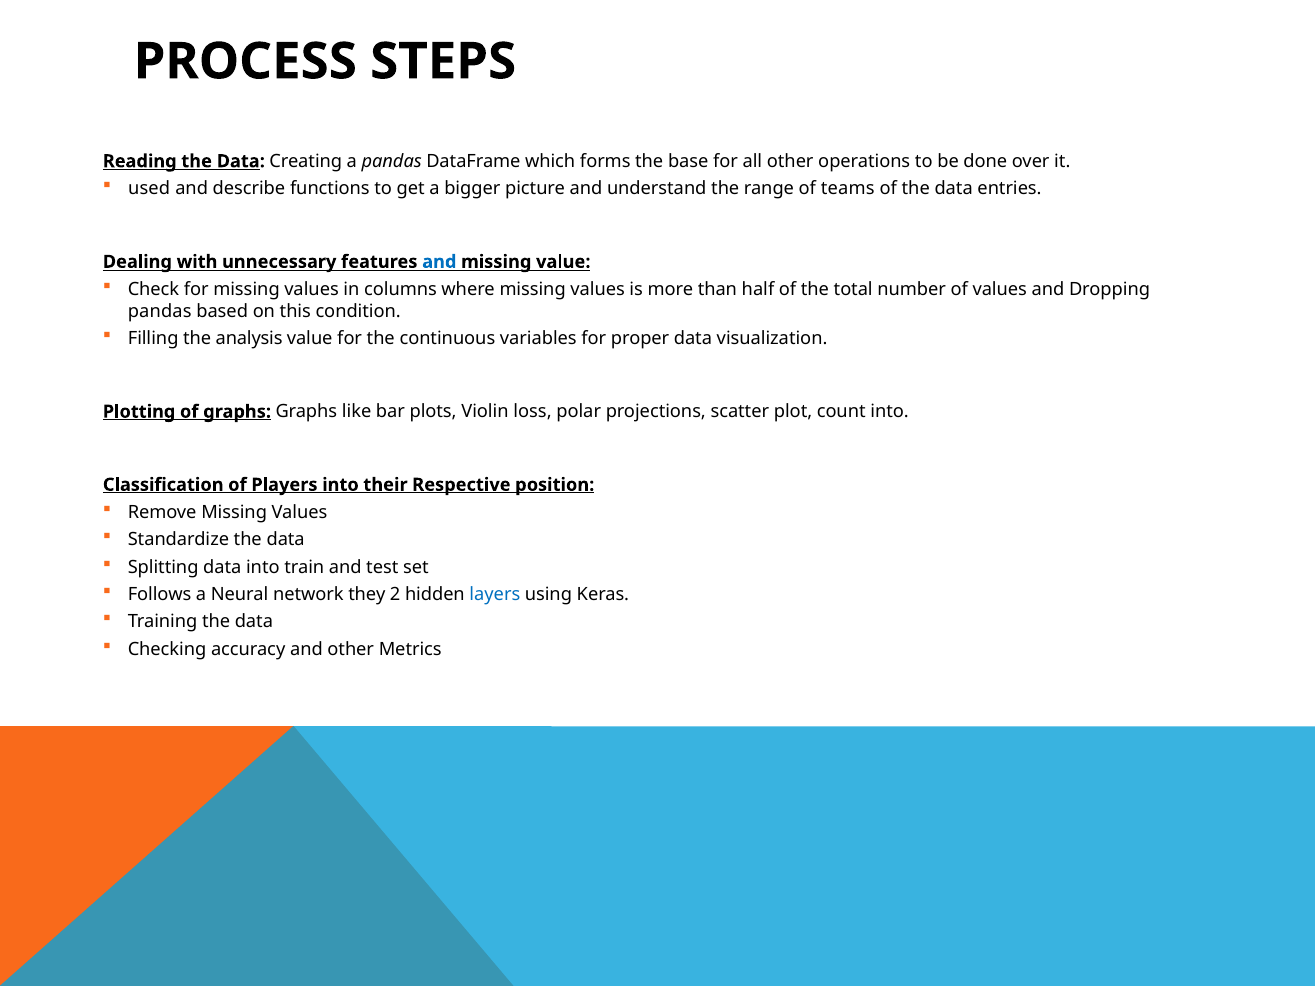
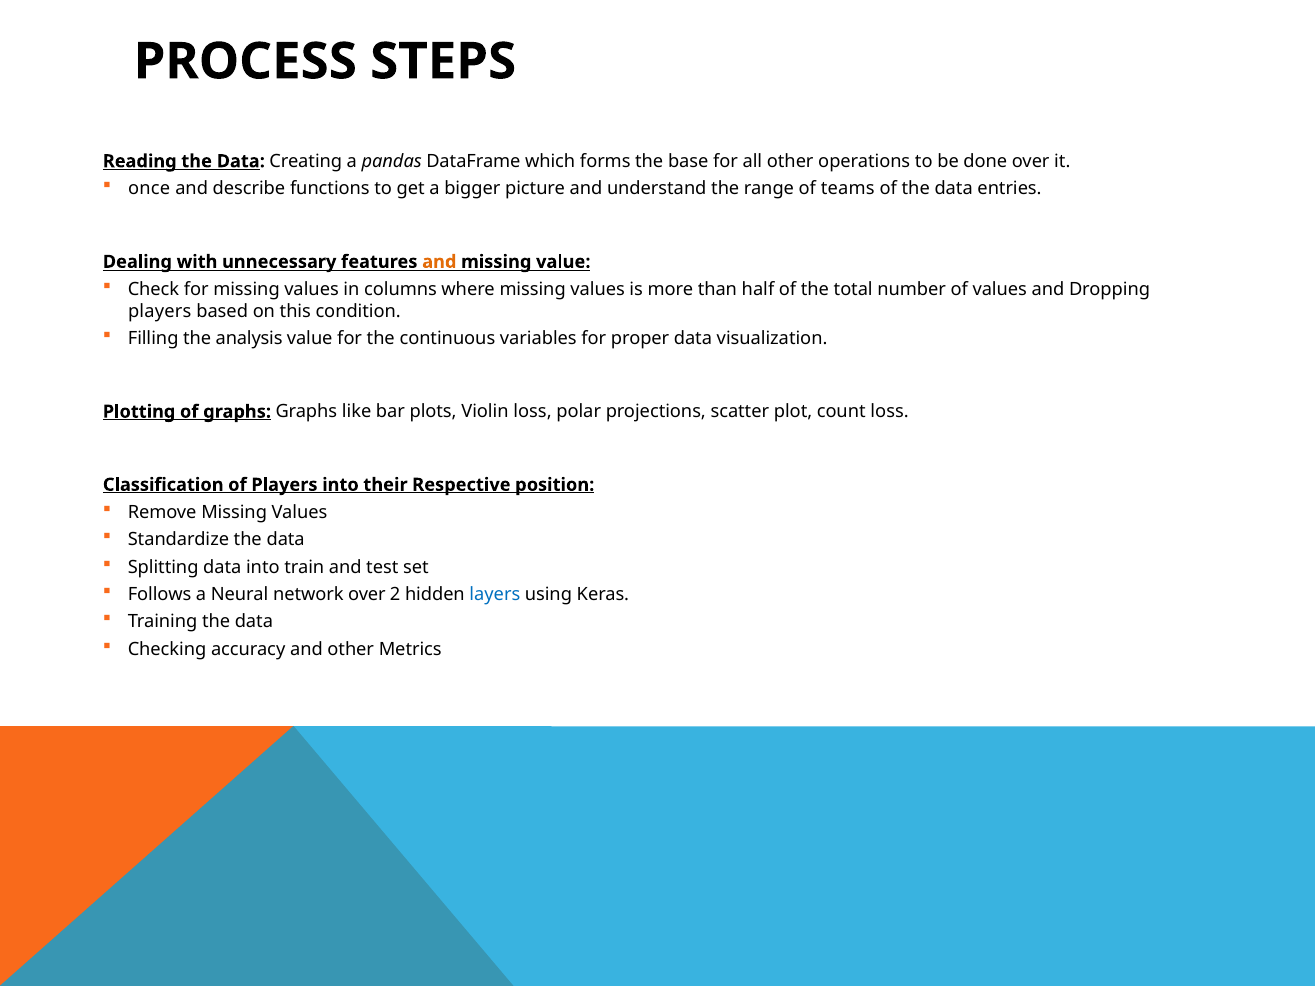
used: used -> once (149, 189)
and colour: blue -> orange (439, 262)
pandas: pandas -> players (160, 311)
count into: into -> loss (890, 412)
network they: they -> over (367, 595)
